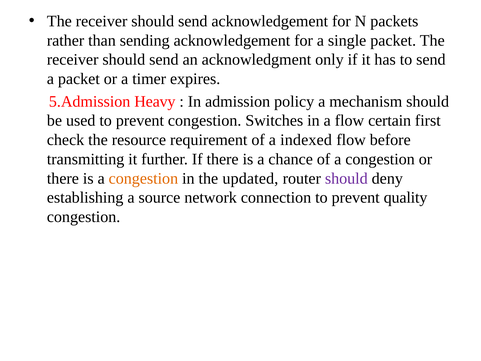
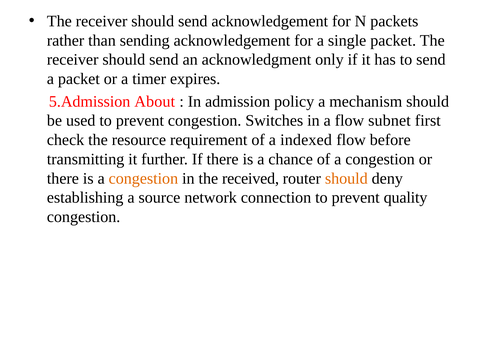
Heavy: Heavy -> About (155, 101)
certain: certain -> subnet (389, 121)
updated: updated -> received (251, 178)
should colour: purple -> orange (346, 178)
